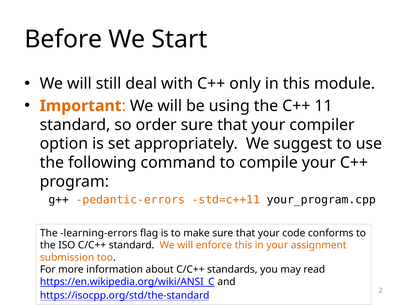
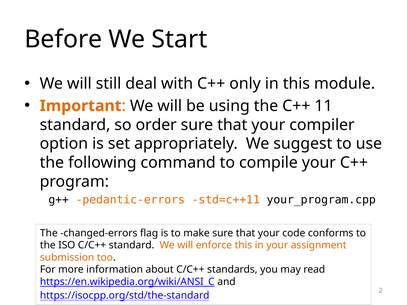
learning-errors: learning-errors -> changed-errors (99, 233)
